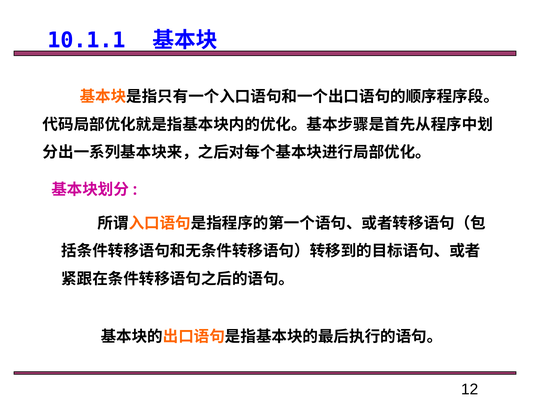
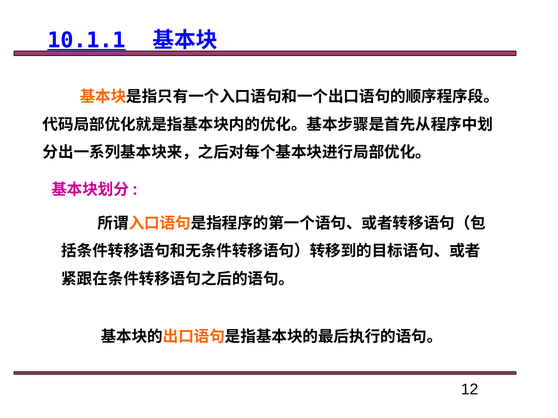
10.1.1 underline: none -> present (86, 41)
